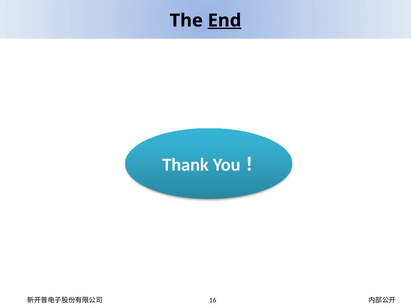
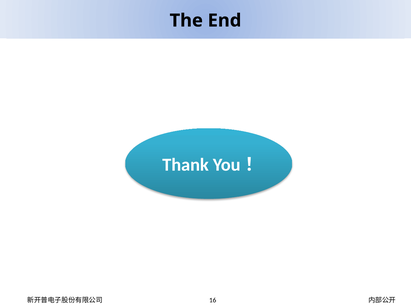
End underline: present -> none (224, 21)
